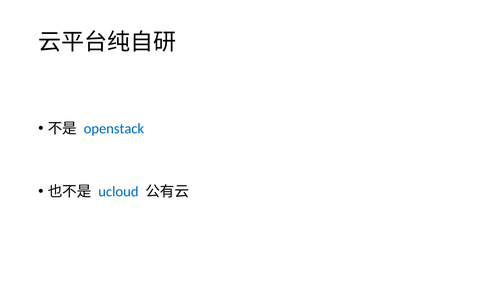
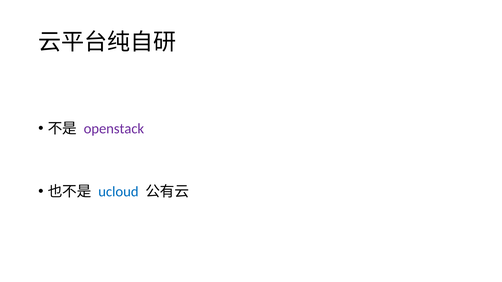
openstack colour: blue -> purple (114, 129)
